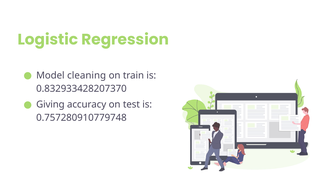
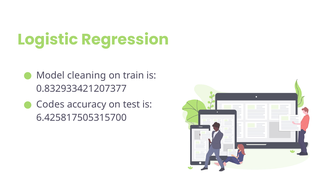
0.832933428207370: 0.832933428207370 -> 0.832933421207377 (81, 89)
Giving: Giving -> Codes (50, 105)
0.757280910779748: 0.757280910779748 -> 6.425817505315700 (81, 118)
